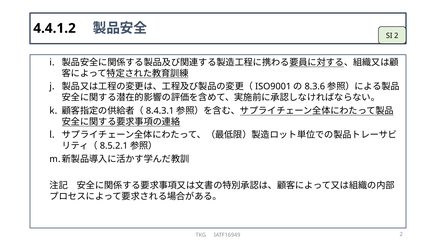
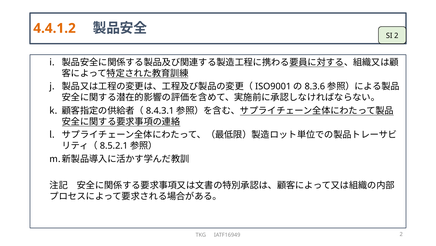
4.4.1.2 colour: black -> orange (55, 28)
